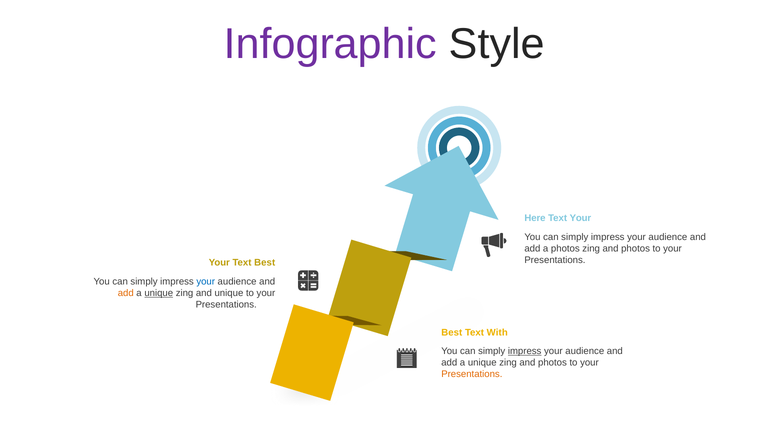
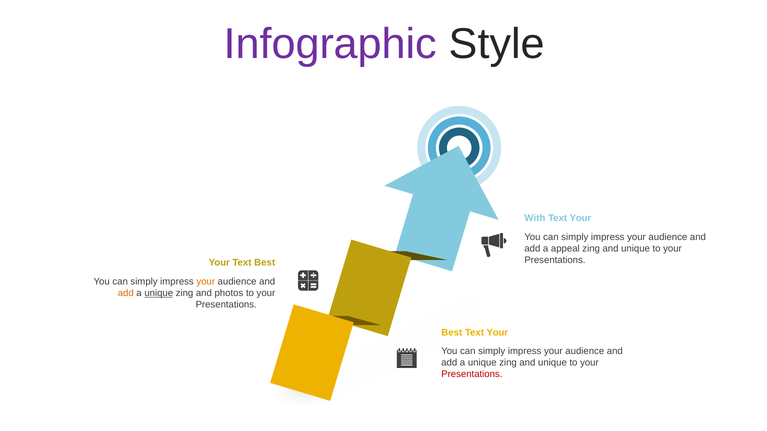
Here: Here -> With (535, 218)
a photos: photos -> appeal (565, 249)
photos: photos -> unique (636, 249)
your colour: blue -> orange (206, 282)
and unique: unique -> photos (229, 293)
With: With -> Your (497, 333)
impress underline: present -> none (525, 351)
unique zing and photos: photos -> unique (552, 363)
Presentations colour: orange -> red (472, 374)
